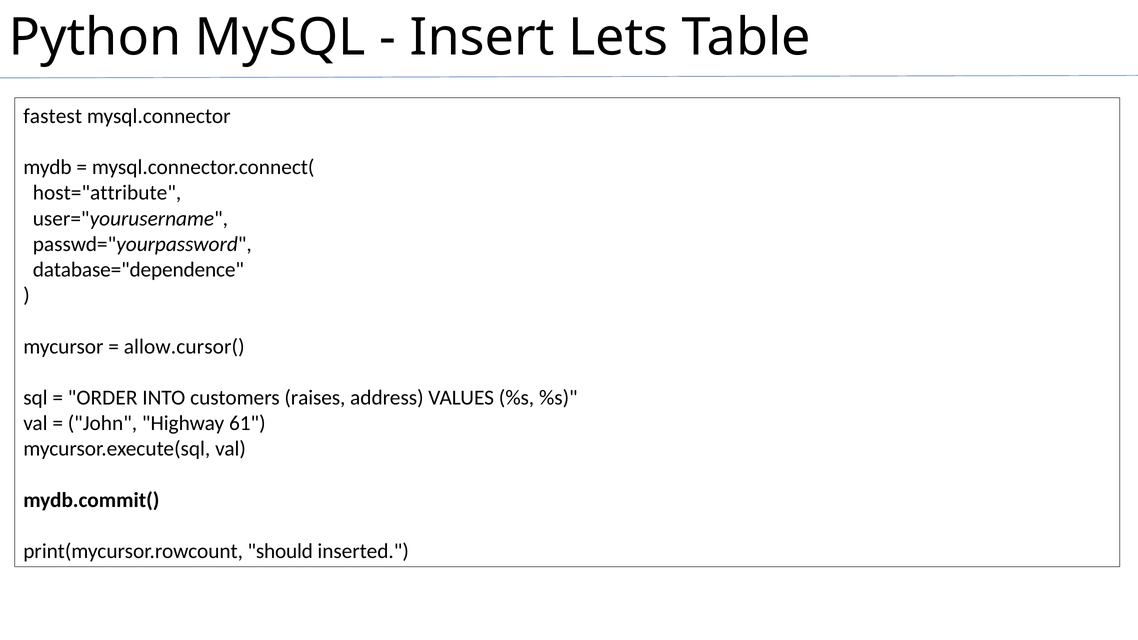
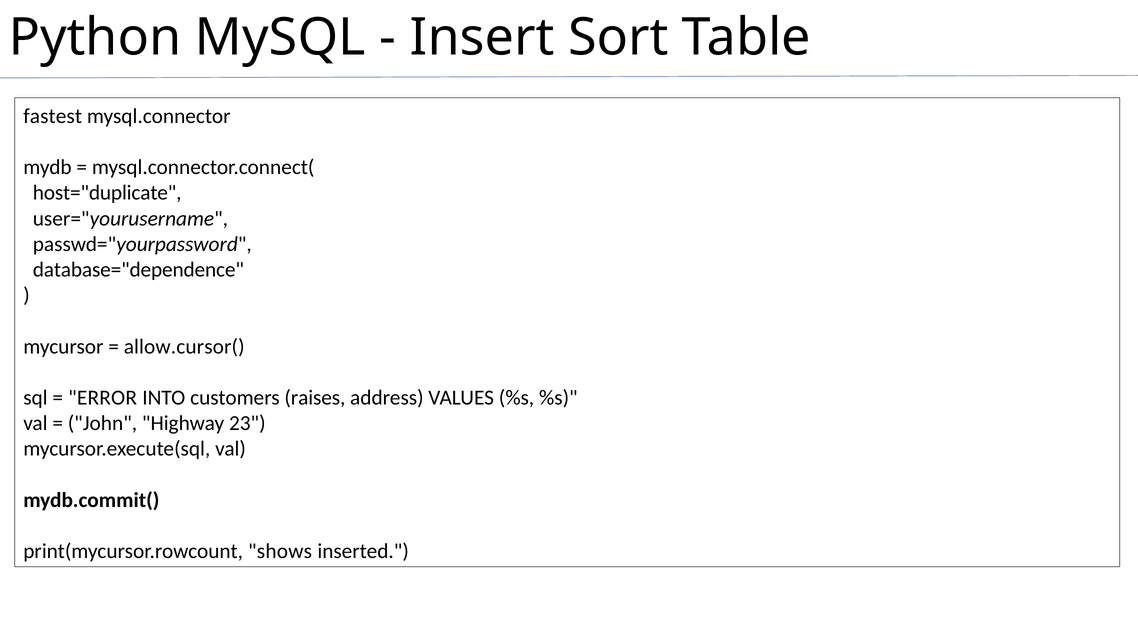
Lets: Lets -> Sort (618, 37)
host="attribute: host="attribute -> host="duplicate (107, 193)
ORDER: ORDER -> ERROR (103, 398)
61: 61 -> 23 (247, 423)
should: should -> shows (280, 551)
